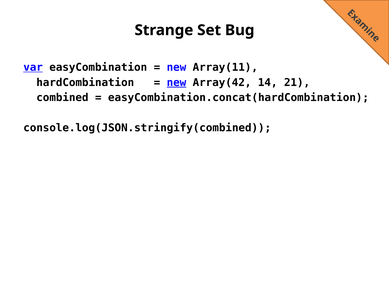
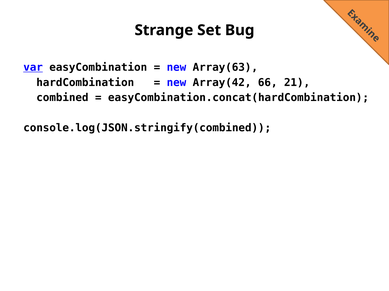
Array(11: Array(11 -> Array(63 (225, 68)
new underline: present -> none (176, 83)
14: 14 -> 66 (268, 83)
